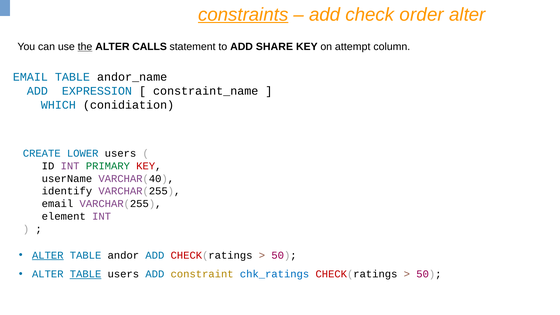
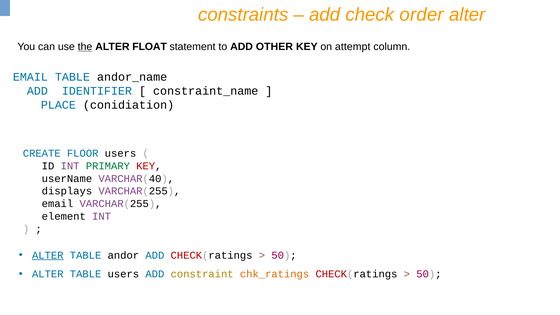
constraints underline: present -> none (243, 15)
CALLS: CALLS -> FLOAT (150, 47)
SHARE: SHARE -> OTHER (274, 47)
EXPRESSION: EXPRESSION -> IDENTIFIER (97, 91)
WHICH: WHICH -> PLACE (58, 105)
LOWER: LOWER -> FLOOR (83, 153)
identify: identify -> displays (67, 191)
TABLE underline: present -> none (86, 274)
chk_ratings colour: blue -> orange (275, 274)
